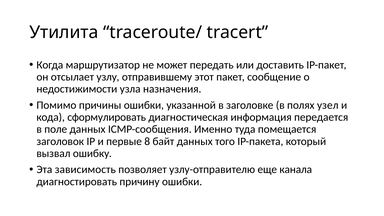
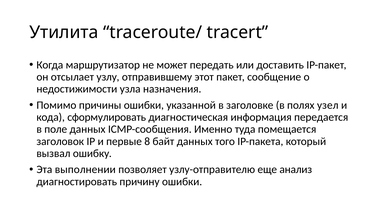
зависимость: зависимость -> выполнении (85, 170)
канала: канала -> анализ (296, 170)
